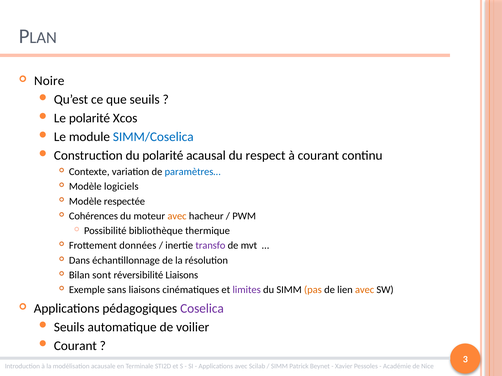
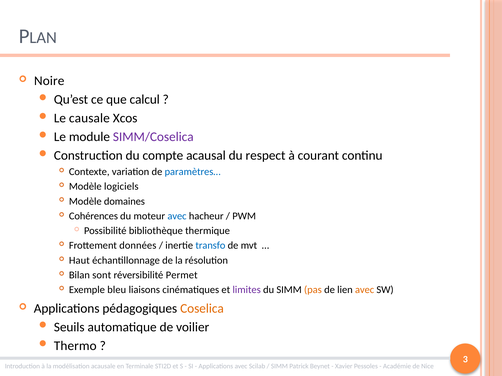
que seuils: seuils -> calcul (145, 100)
Le polarité: polarité -> causale (89, 118)
SIMM/Coselica colour: blue -> purple (153, 137)
du polarité: polarité -> compte (163, 156)
respectée: respectée -> domaines (124, 202)
avec colour: orange -> blue (177, 216)
transfo colour: purple -> blue (210, 246)
Dans: Dans -> Haut (79, 261)
réversibilité Liaisons: Liaisons -> Permet (182, 275)
sans: sans -> bleu (117, 290)
Coselica colour: purple -> orange (202, 309)
Courant: Courant -> Thermo (75, 346)
